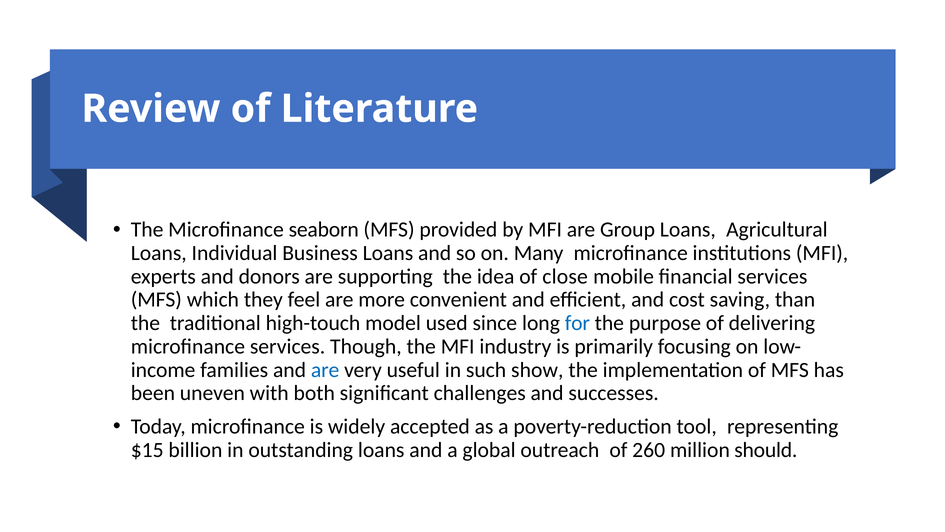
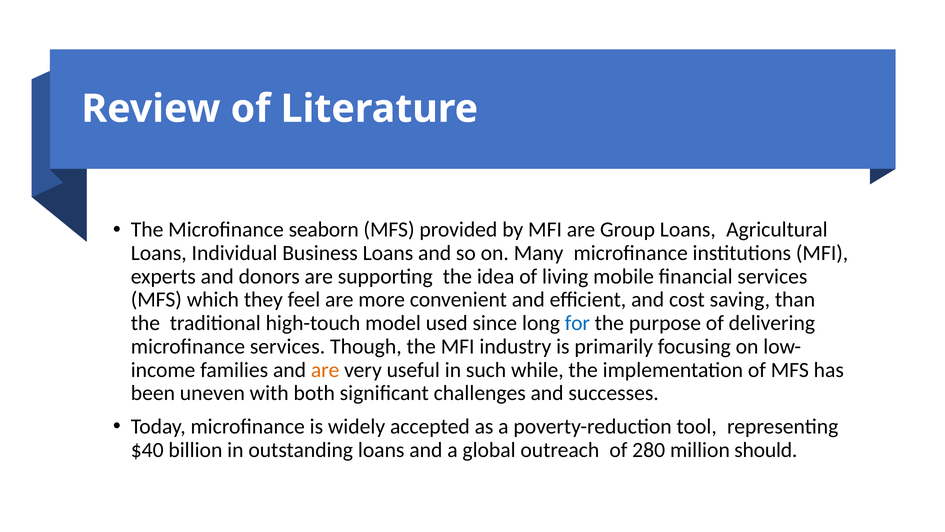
close: close -> living (565, 276)
are colour: blue -> orange (325, 370)
show: show -> while (537, 370)
$15: $15 -> $40 (147, 450)
260: 260 -> 280 (649, 450)
